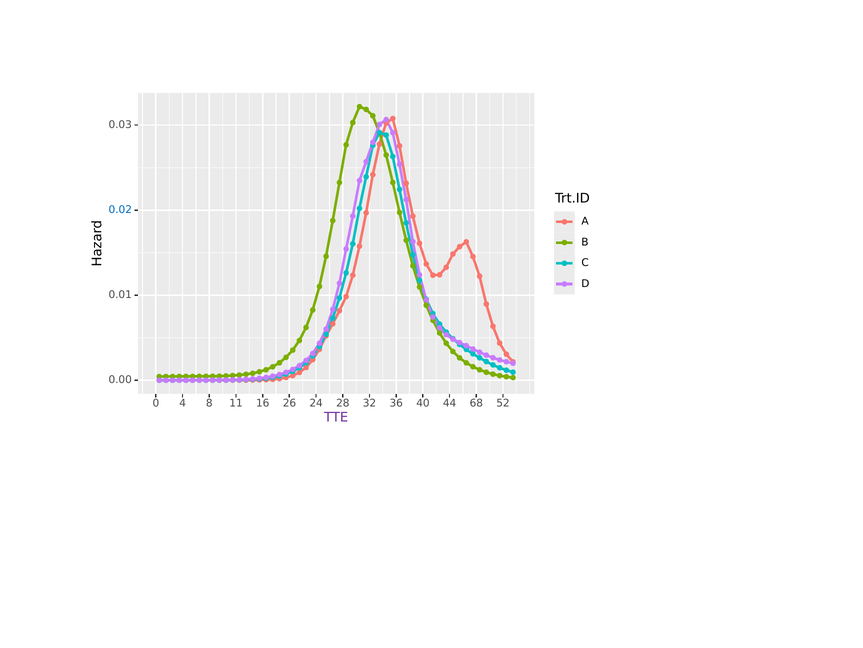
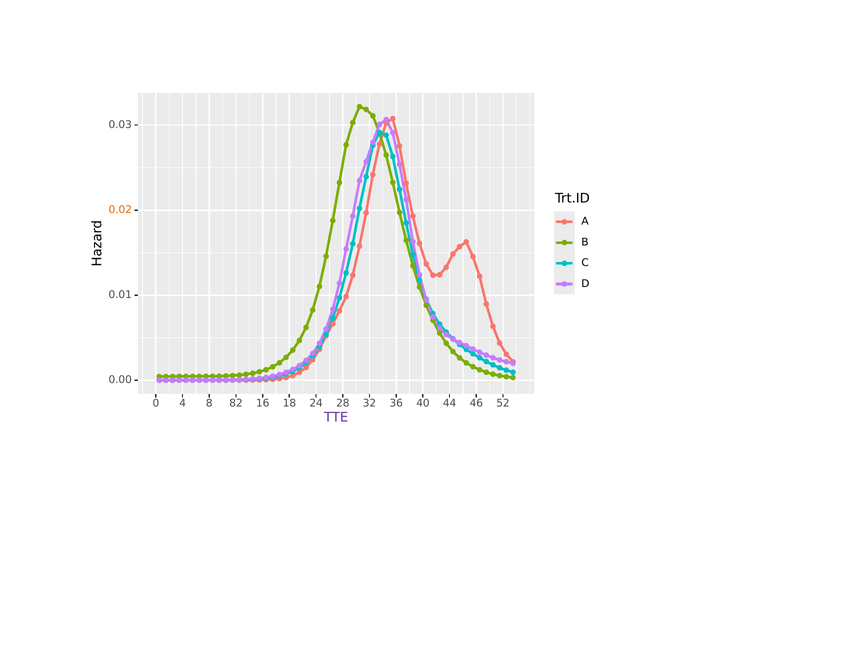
0.02 colour: blue -> orange (120, 209)
11: 11 -> 82 (236, 403)
26: 26 -> 18 (289, 403)
68: 68 -> 46 (476, 403)
